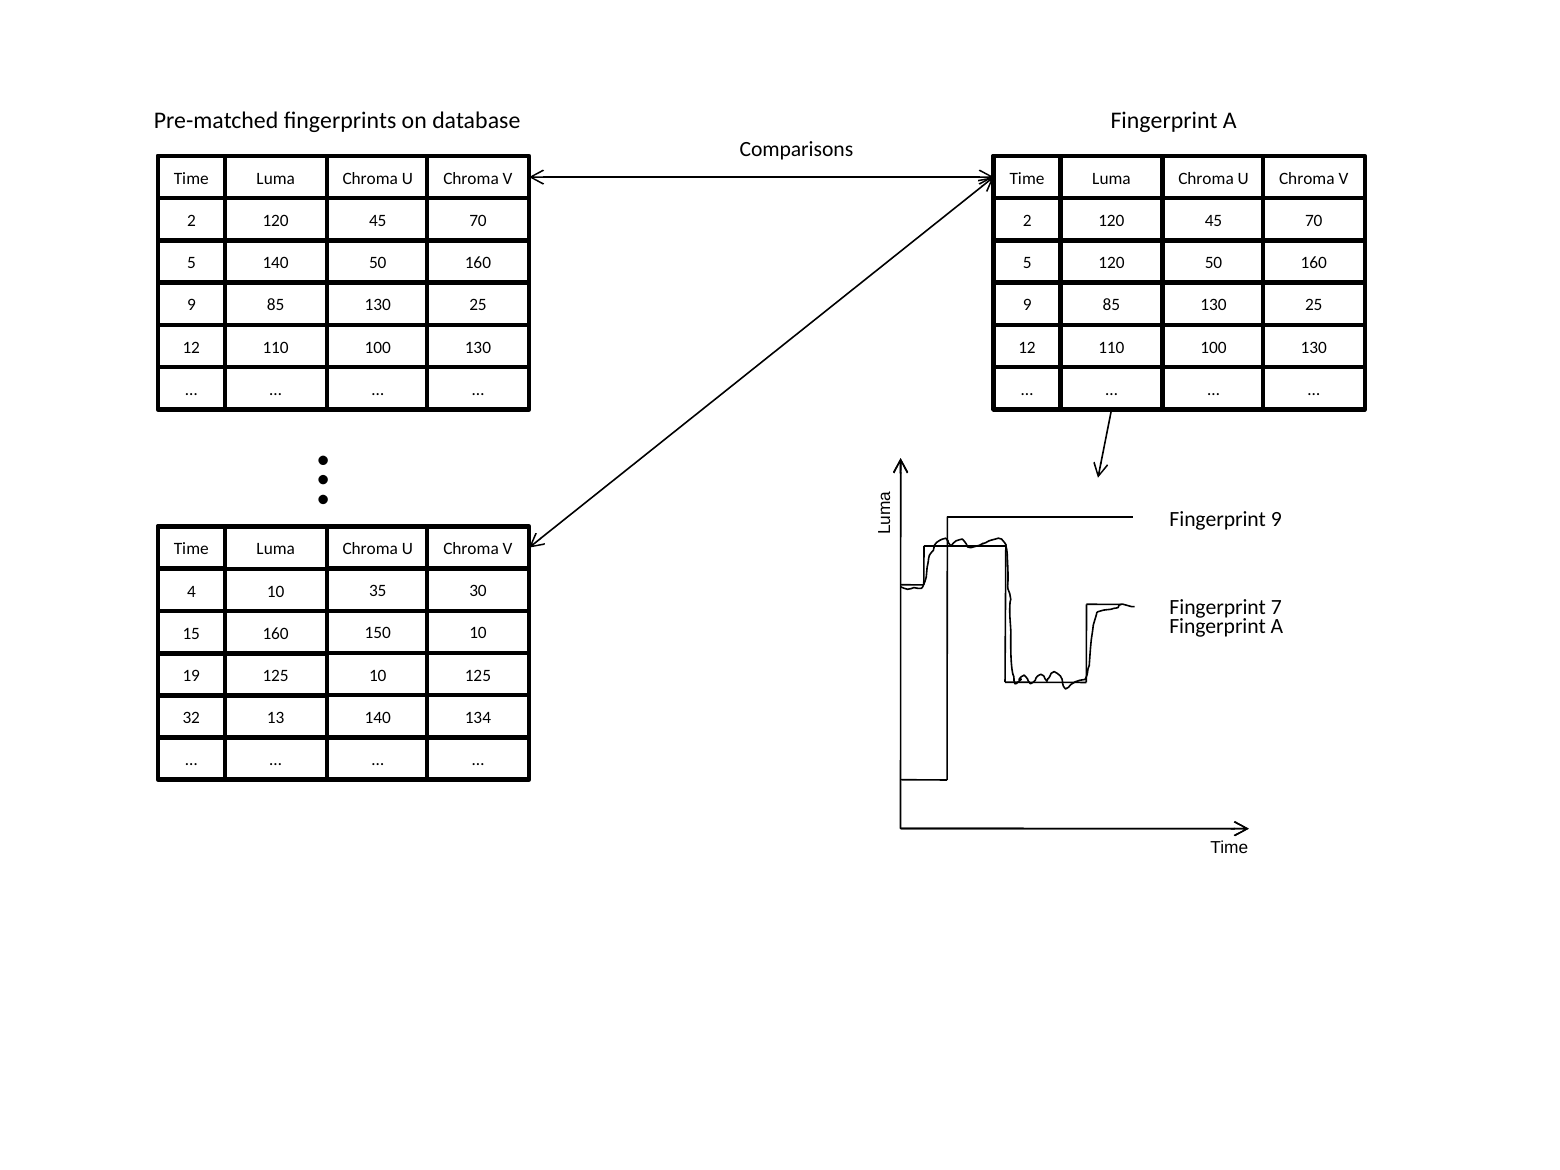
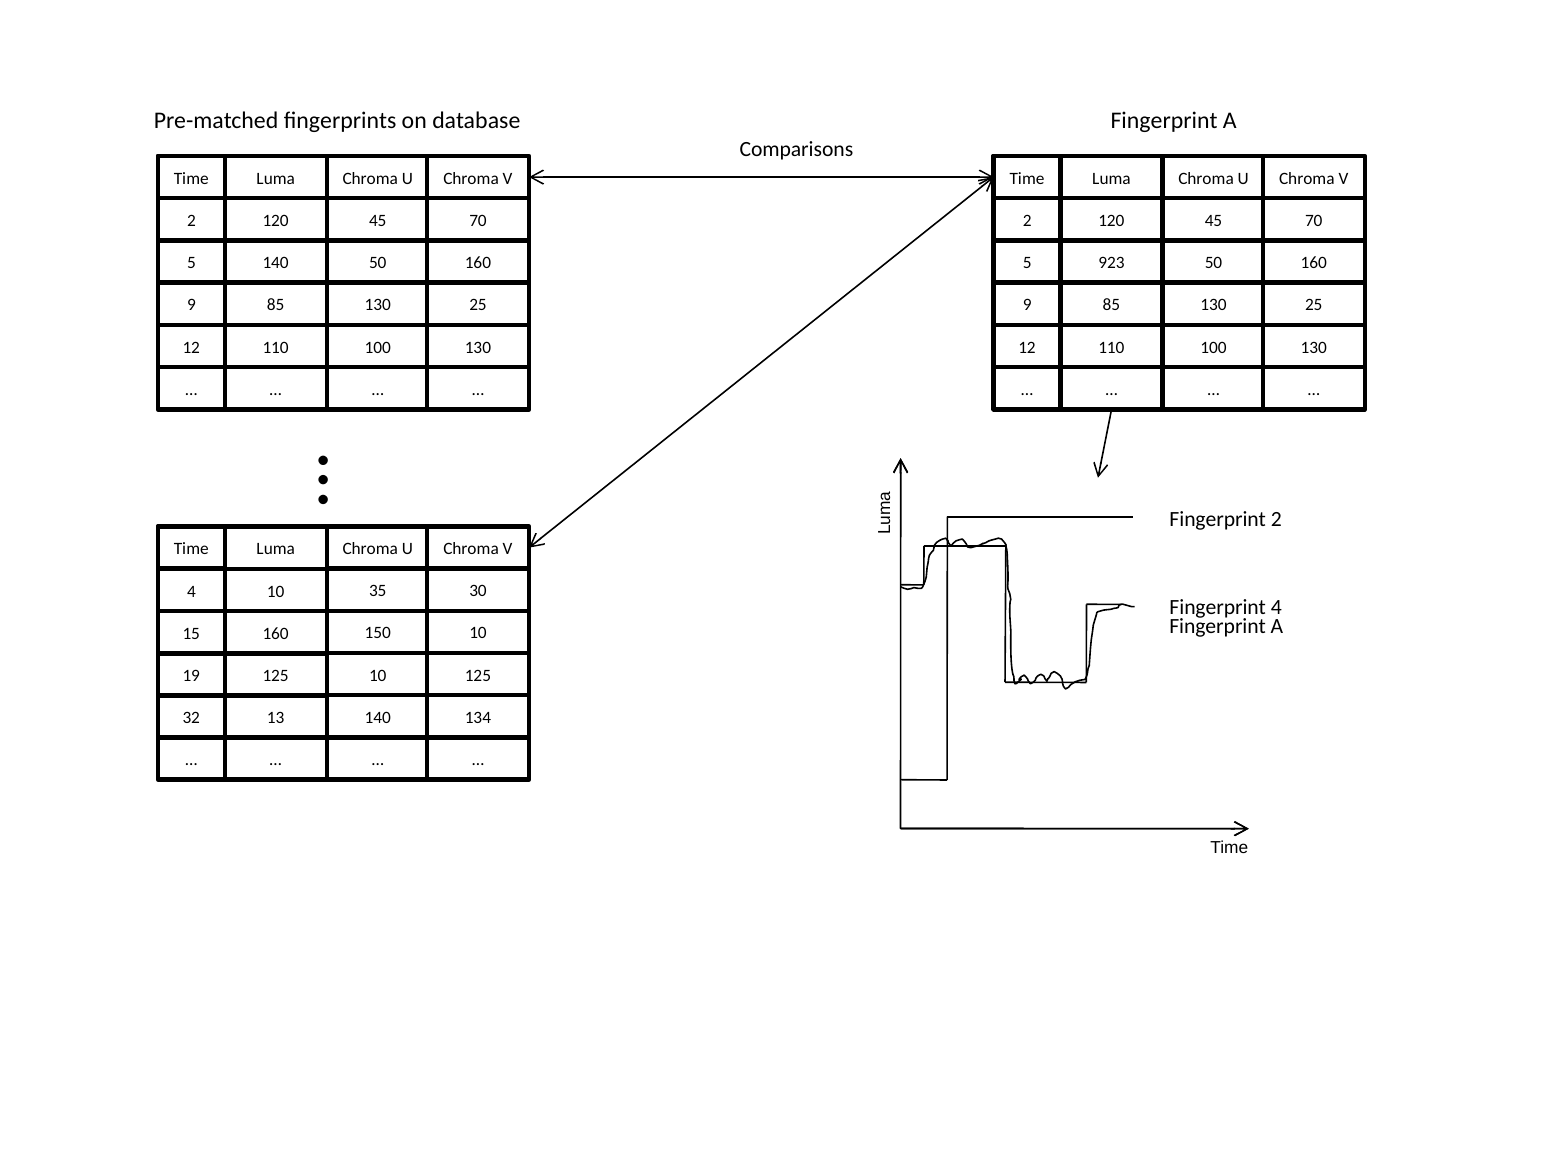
5 120: 120 -> 923 (1111, 263)
Fingerprint 9: 9 -> 2 (1276, 519)
Fingerprint 7: 7 -> 4 (1276, 607)
